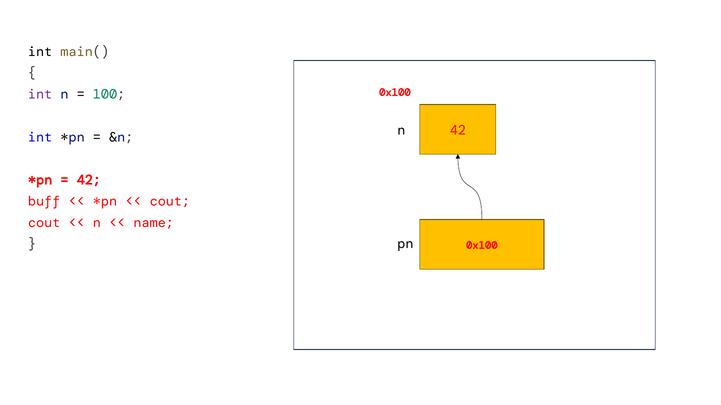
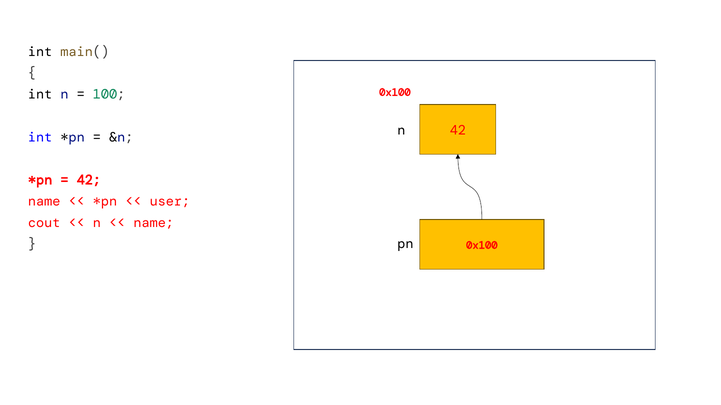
int colour: purple -> black (40, 94)
buff: buff -> name (44, 201)
cout: cout -> user (170, 201)
